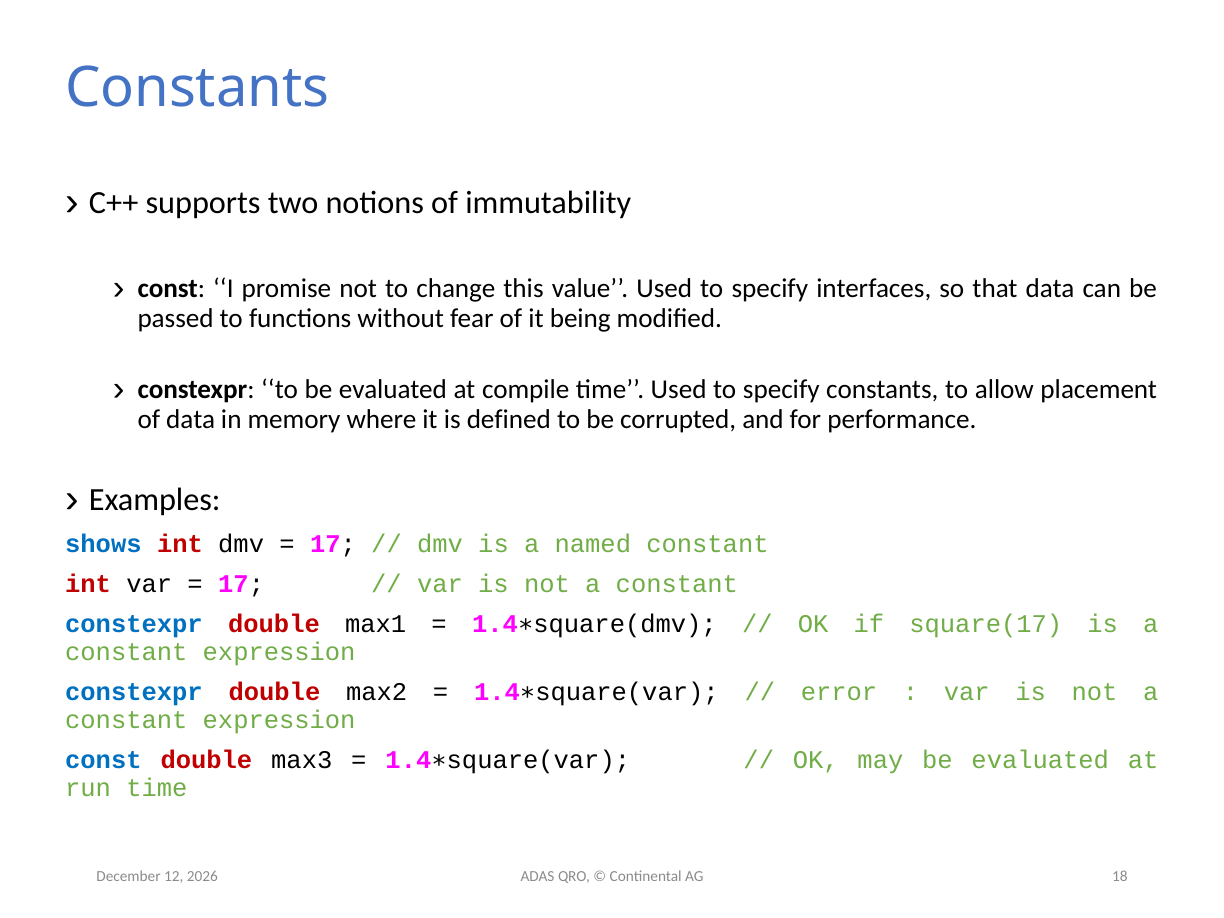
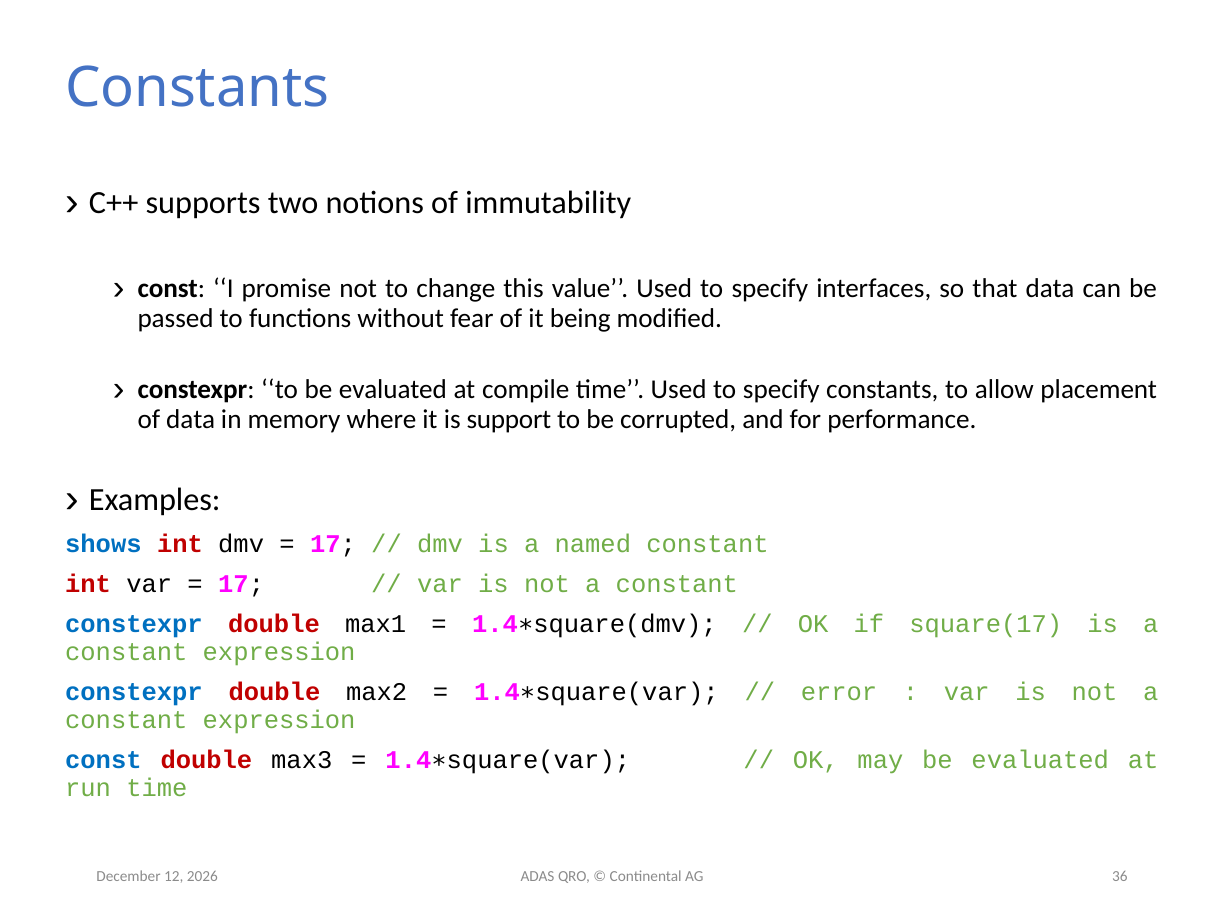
defined: defined -> support (509, 419)
18: 18 -> 36 (1120, 876)
